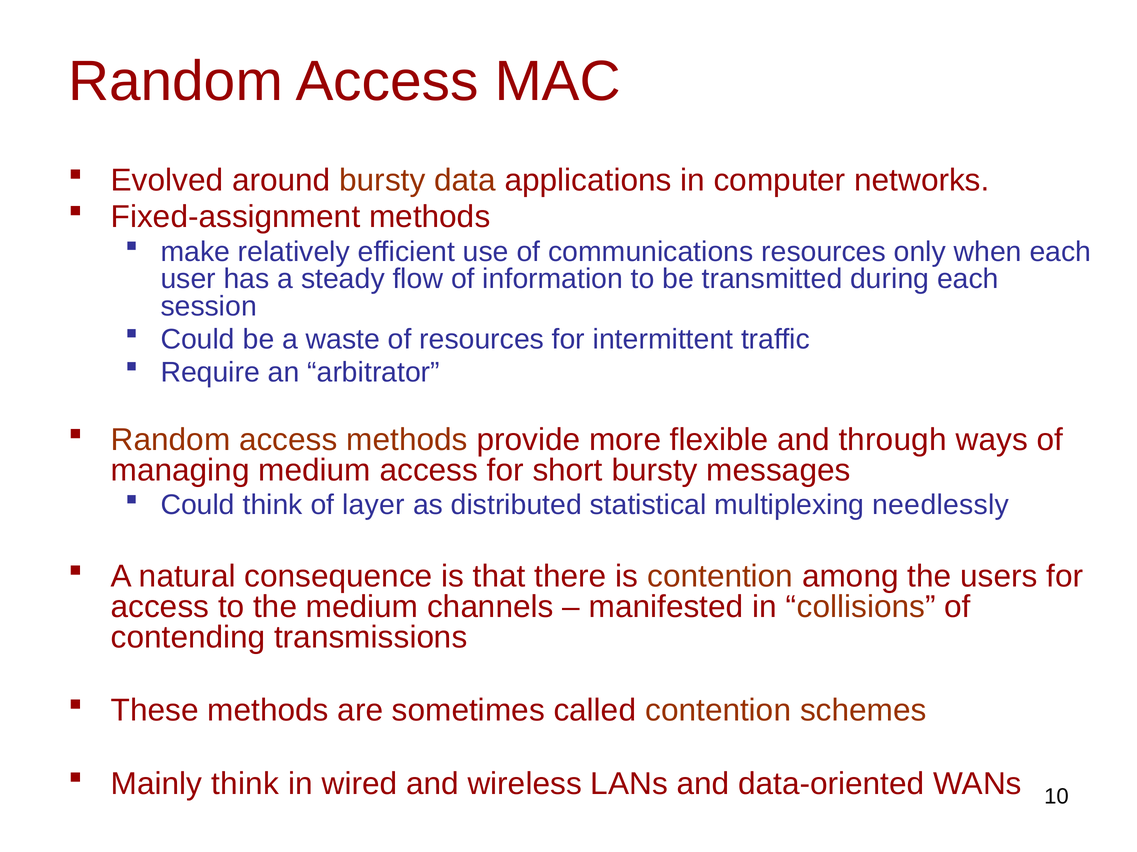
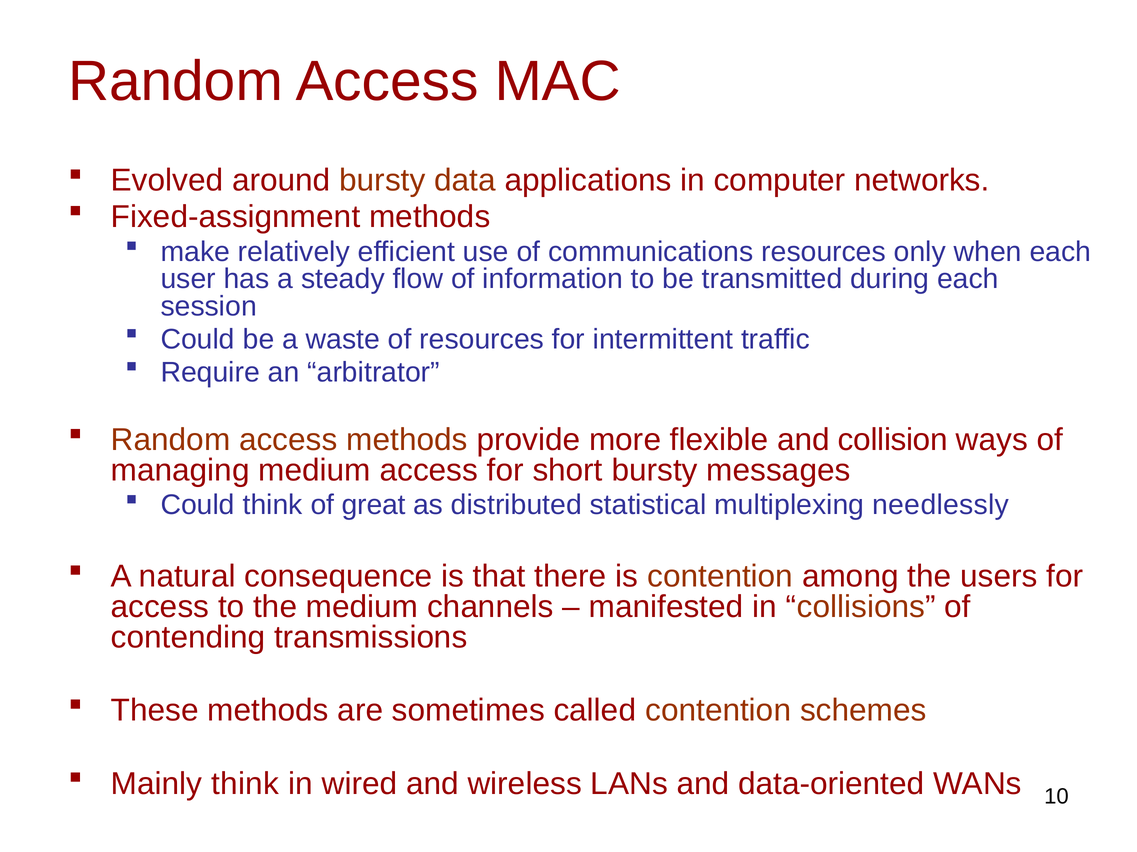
through: through -> collision (893, 440)
layer: layer -> great (374, 505)
